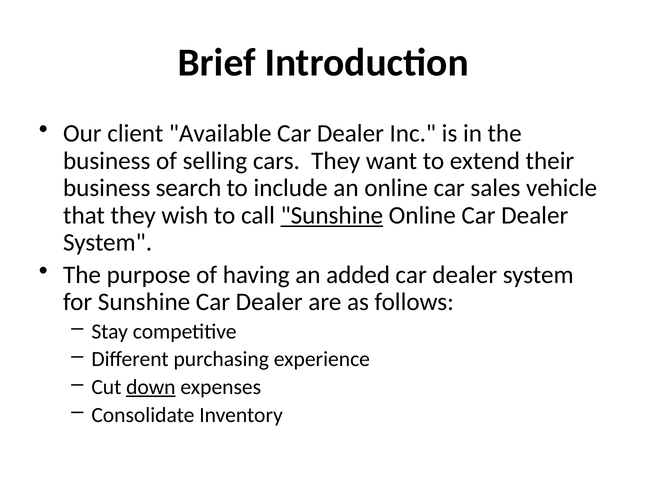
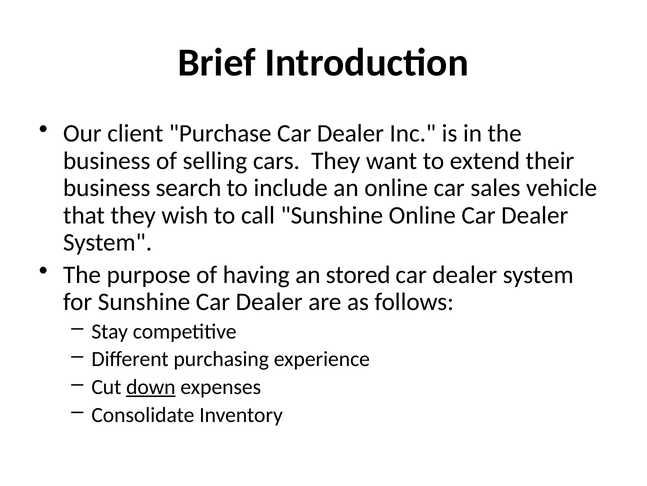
Available: Available -> Purchase (220, 133)
Sunshine underline: present -> none (332, 215)
added: added -> stored (358, 274)
